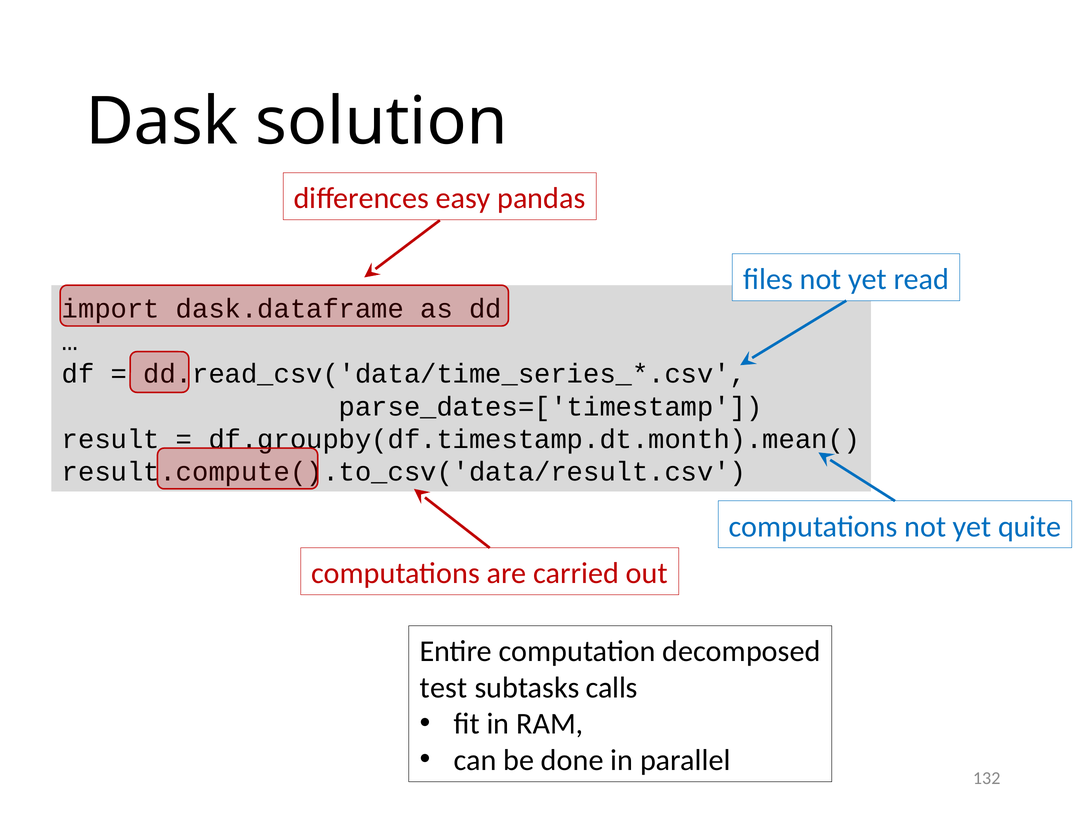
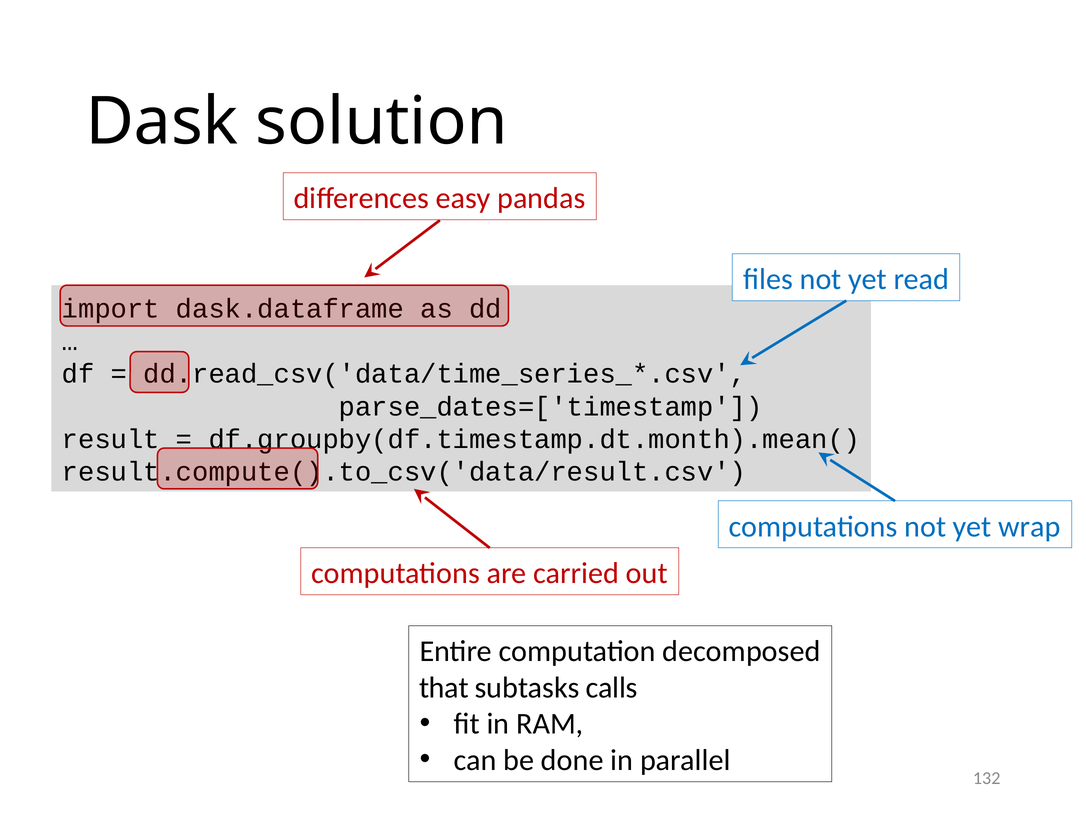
quite: quite -> wrap (1029, 526)
test: test -> that (444, 687)
